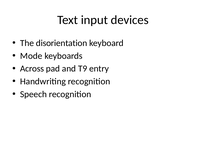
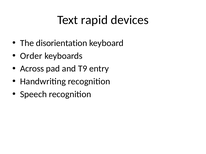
input: input -> rapid (94, 20)
Mode: Mode -> Order (31, 56)
